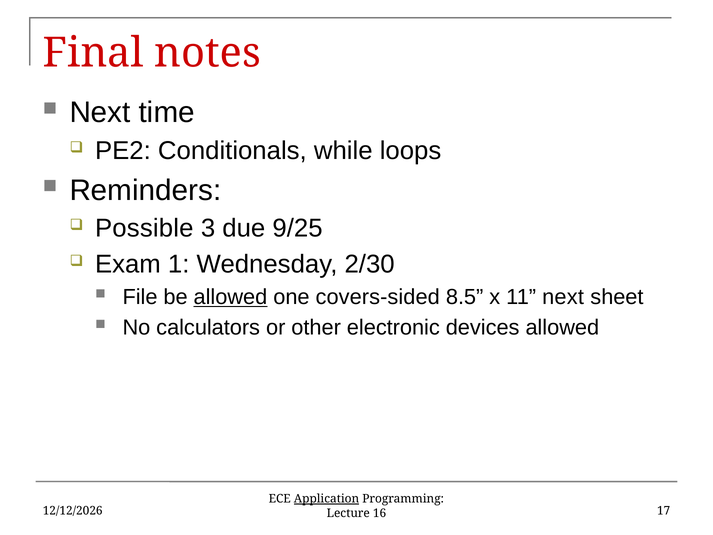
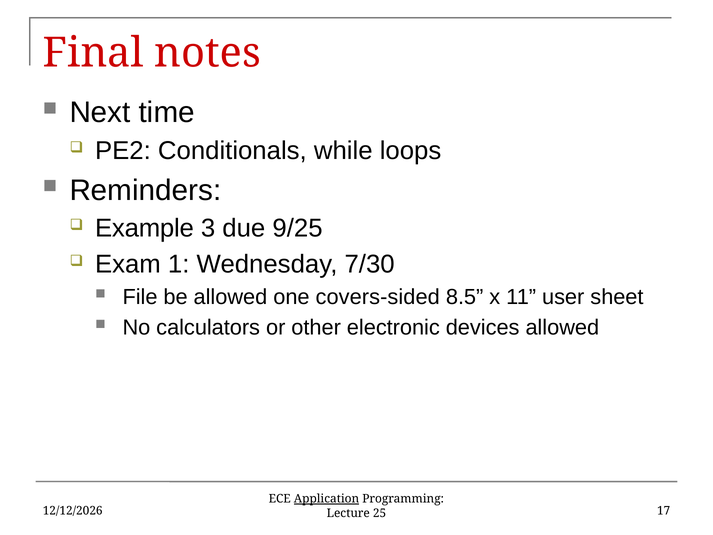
Possible: Possible -> Example (144, 228)
2/30: 2/30 -> 7/30 (370, 264)
allowed underline: present -> none (230, 297)
11 next: next -> user (563, 297)
16: 16 -> 25 (380, 513)
